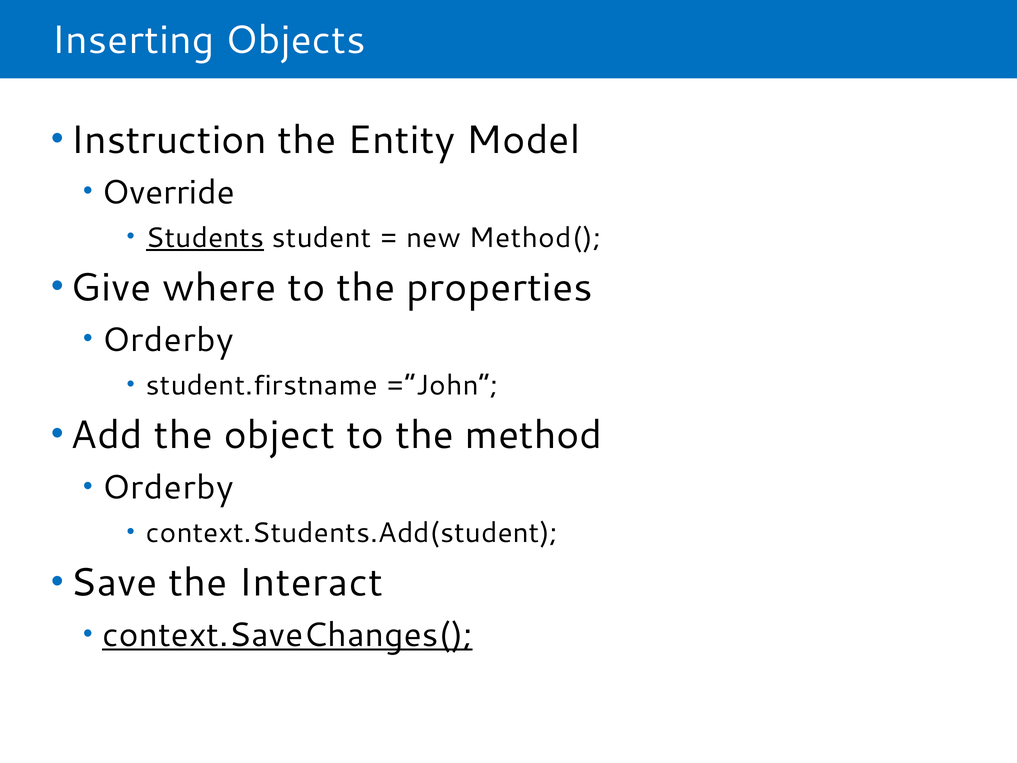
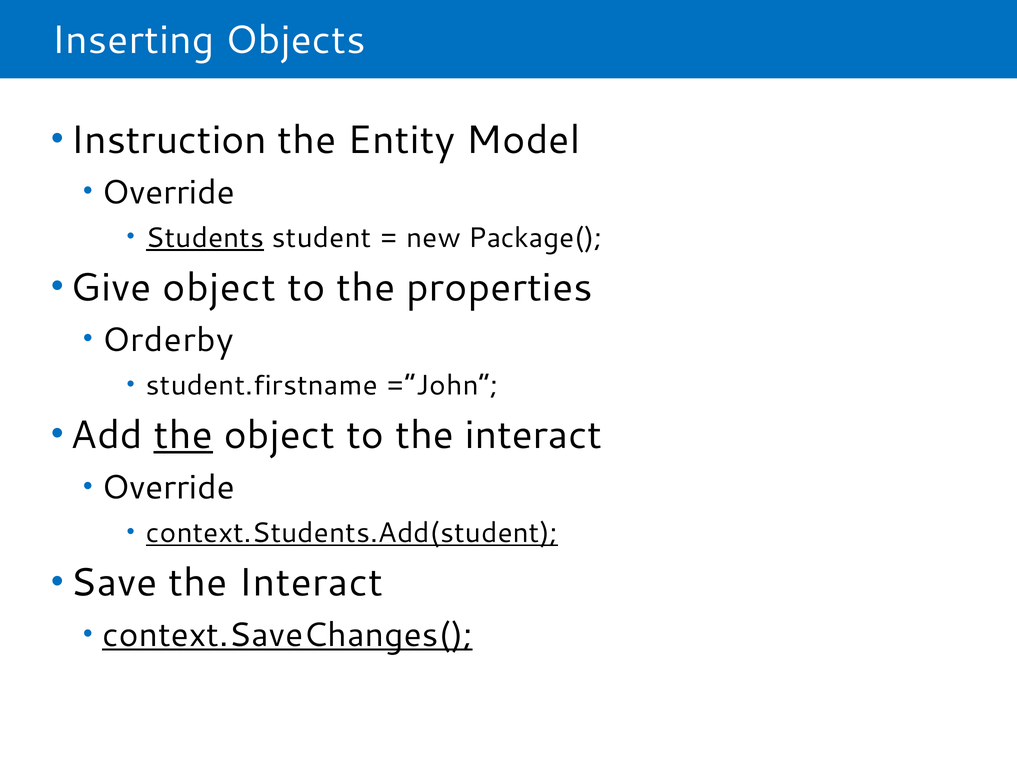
Method(: Method( -> Package( (535, 238)
Give where: where -> object (219, 288)
the underline: none -> present (183, 435)
to the method: method -> interact (533, 435)
Orderby: Orderby -> Override (168, 487)
context.Students.Add(student underline: none -> present (352, 533)
